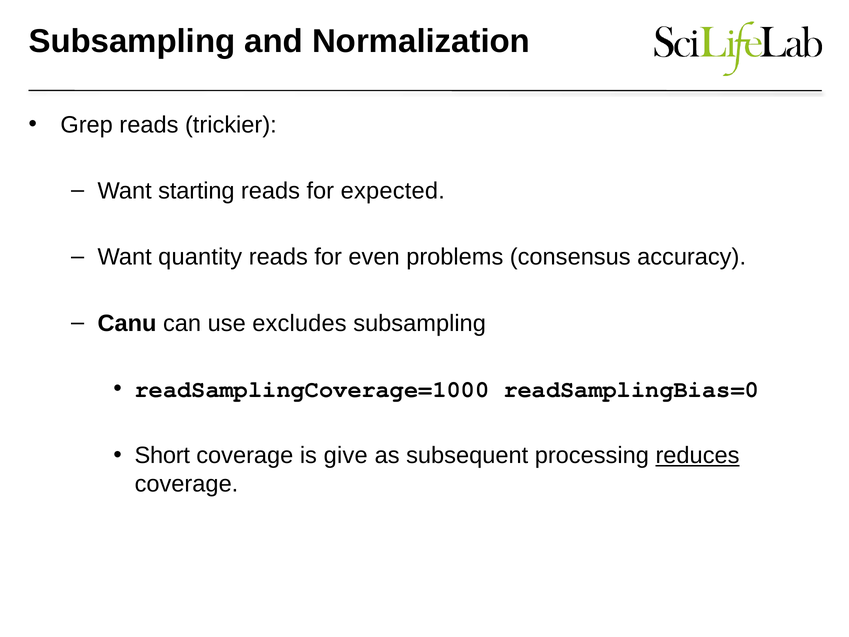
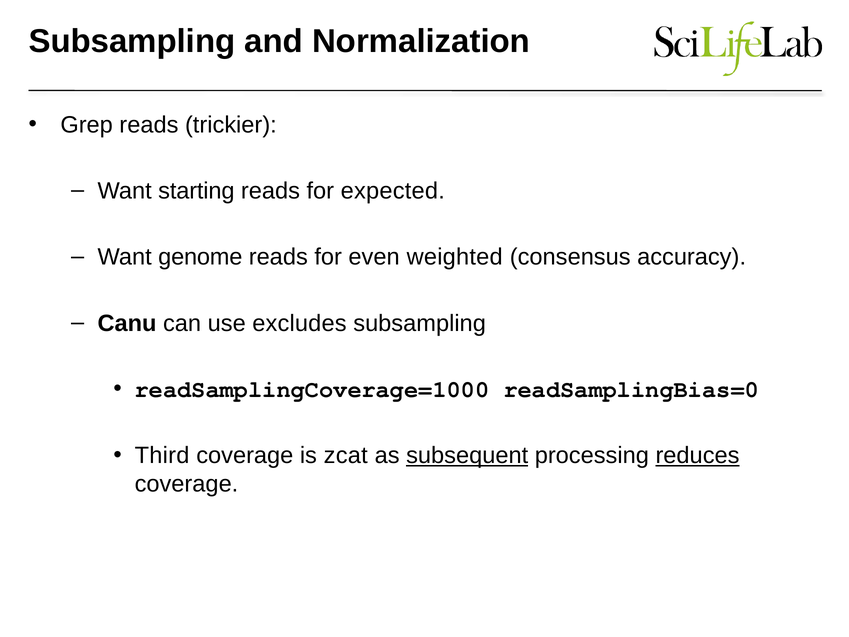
quantity: quantity -> genome (200, 257)
problems: problems -> weighted (455, 257)
Short: Short -> Third (162, 455)
give: give -> zcat (346, 455)
subsequent underline: none -> present (467, 455)
